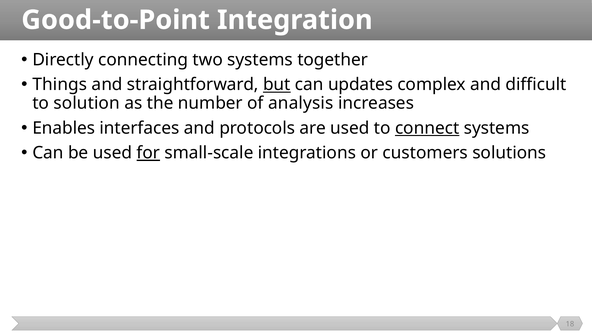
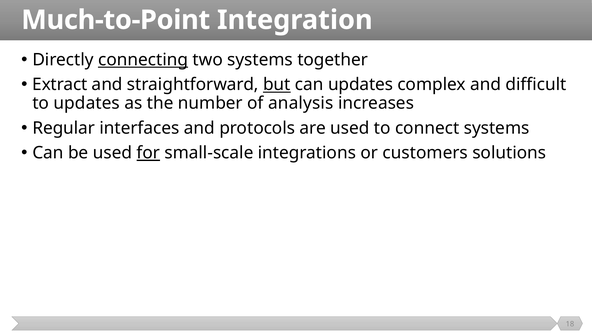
Good-to-Point: Good-to-Point -> Much-to-Point (116, 20)
connecting underline: none -> present (143, 60)
Things: Things -> Extract (60, 85)
to solution: solution -> updates (87, 103)
Enables: Enables -> Regular (64, 128)
connect underline: present -> none (427, 128)
